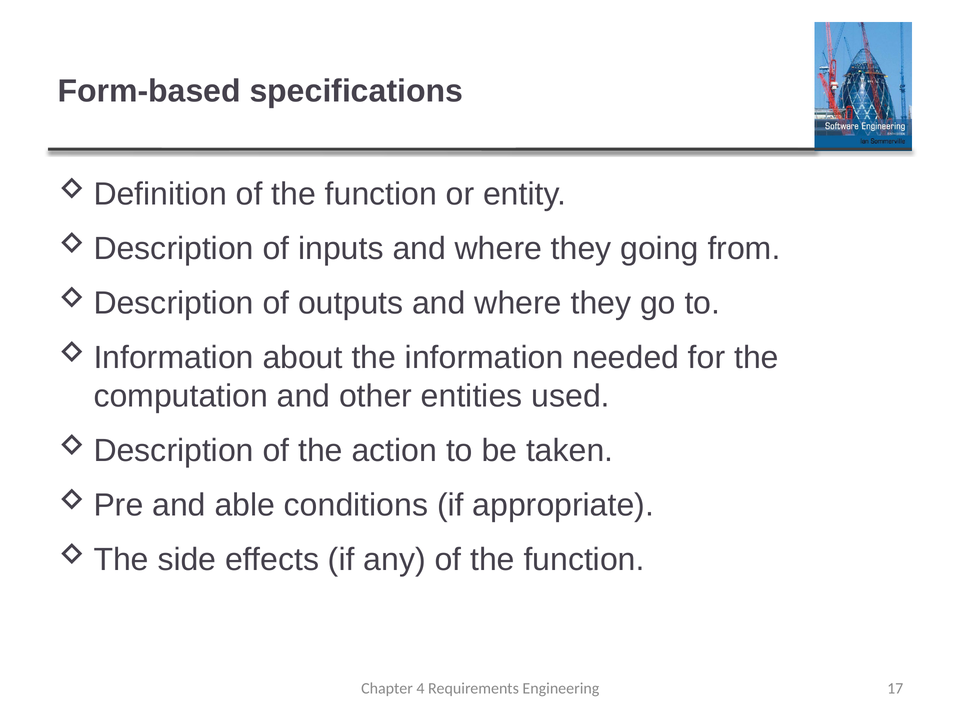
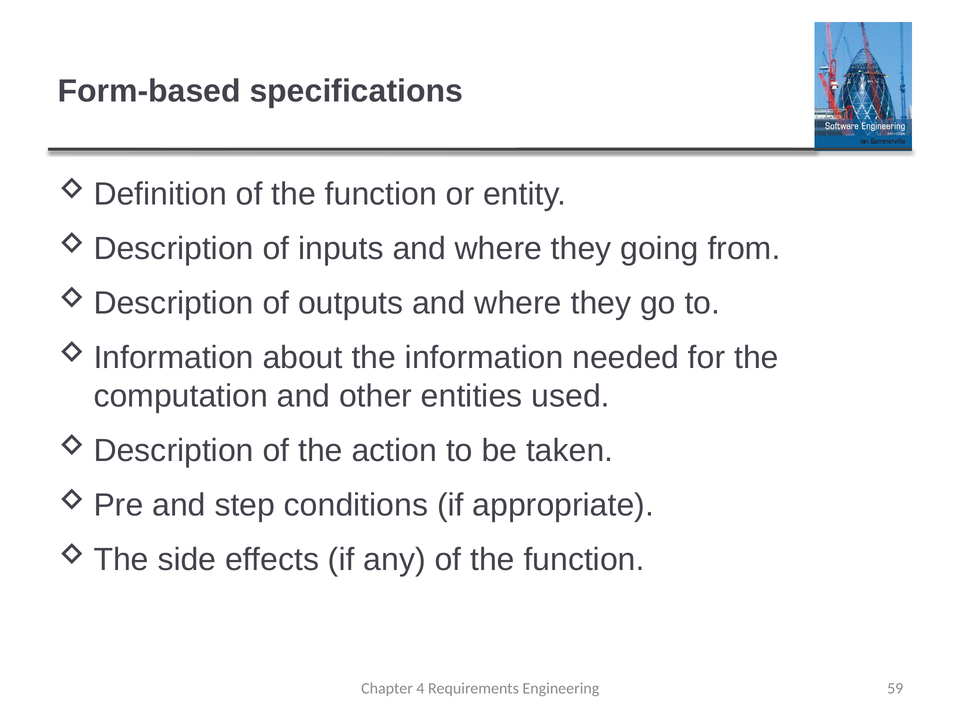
able: able -> step (245, 505)
17: 17 -> 59 (895, 688)
